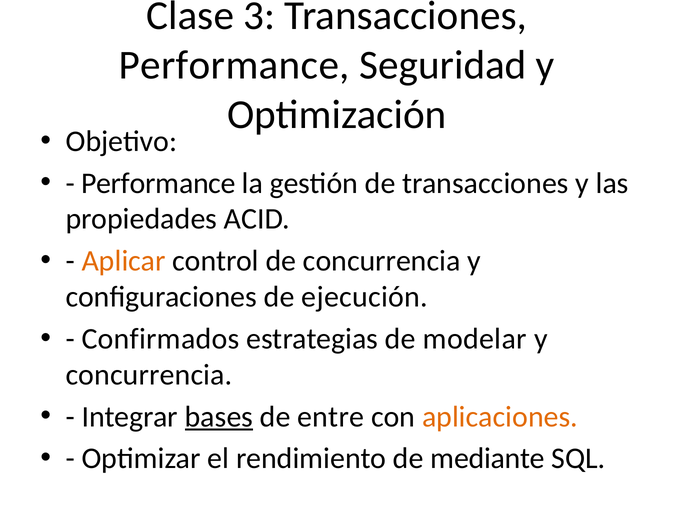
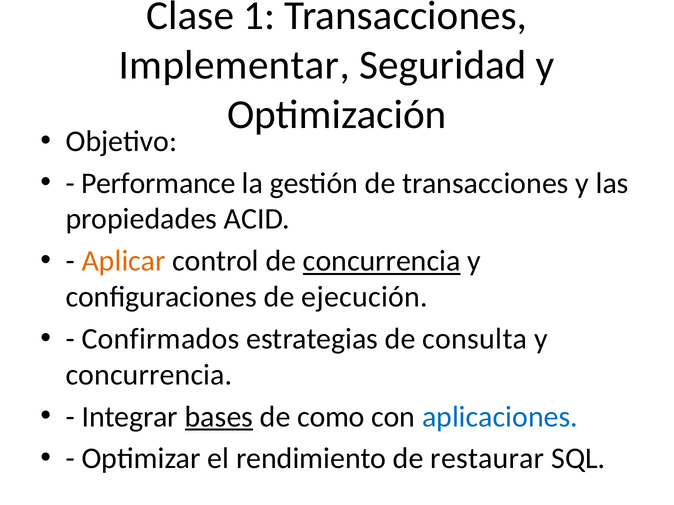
3: 3 -> 1 (259, 16)
Performance: Performance -> Implementar (234, 65)
concurrencia underline: none -> present (382, 261)
modelar: modelar -> consulta (475, 339)
entre: entre -> como (331, 417)
aplicaciones colour: orange -> blue (500, 417)
mediante: mediante -> restaurar (487, 459)
